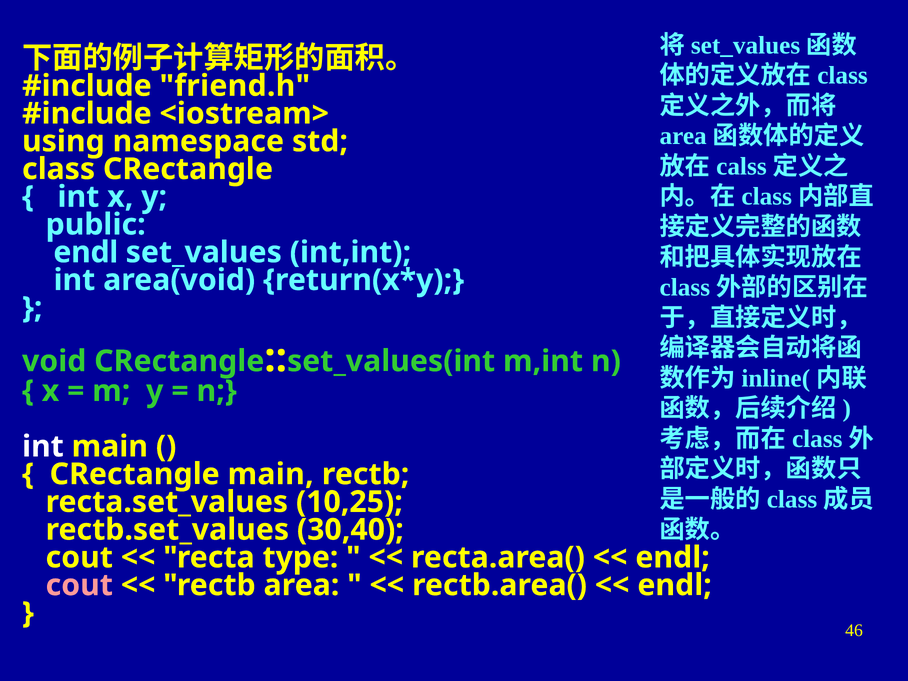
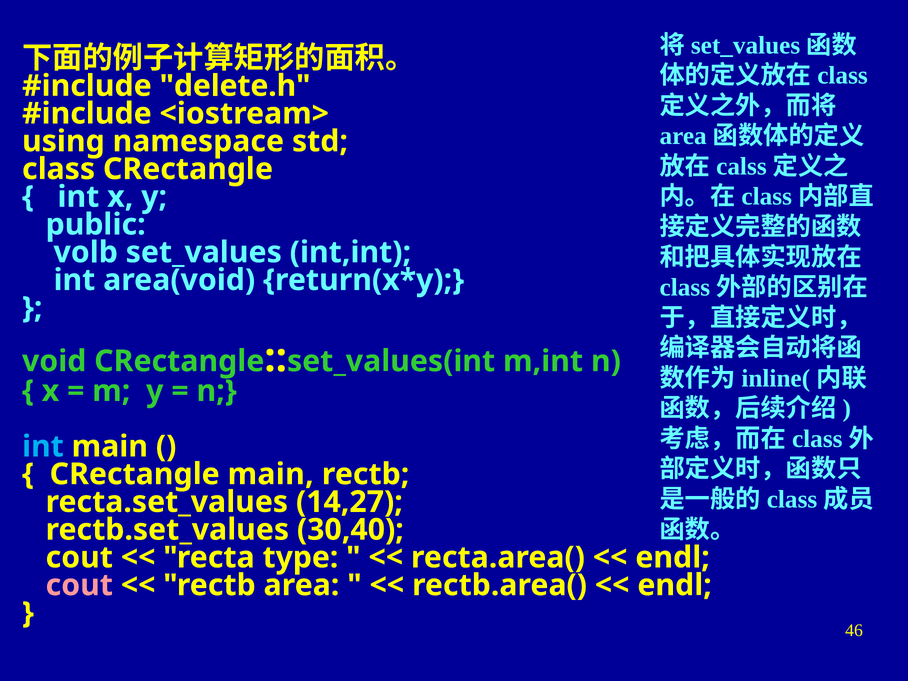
friend.h: friend.h -> delete.h (235, 86)
endl: endl -> volb (86, 252)
int colour: white -> light blue (43, 446)
10,25: 10,25 -> 14,27 (349, 502)
